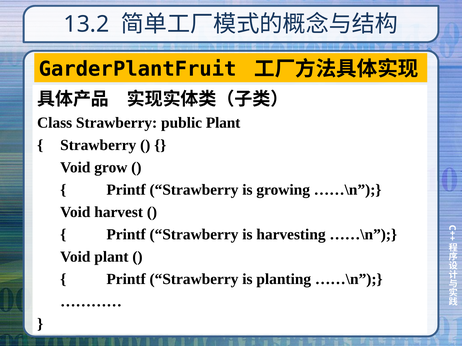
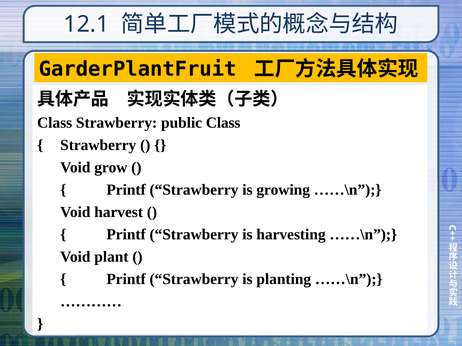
13.2: 13.2 -> 12.1 (86, 24)
public Plant: Plant -> Class (223, 123)
